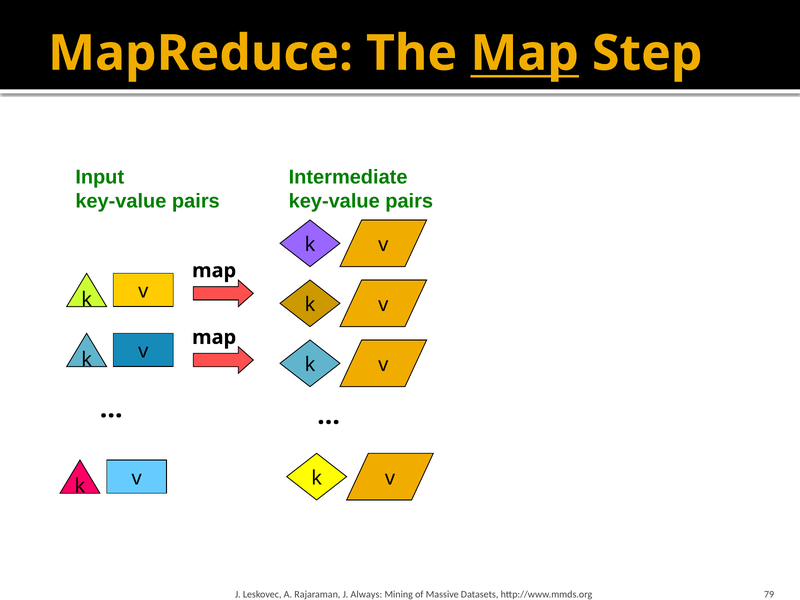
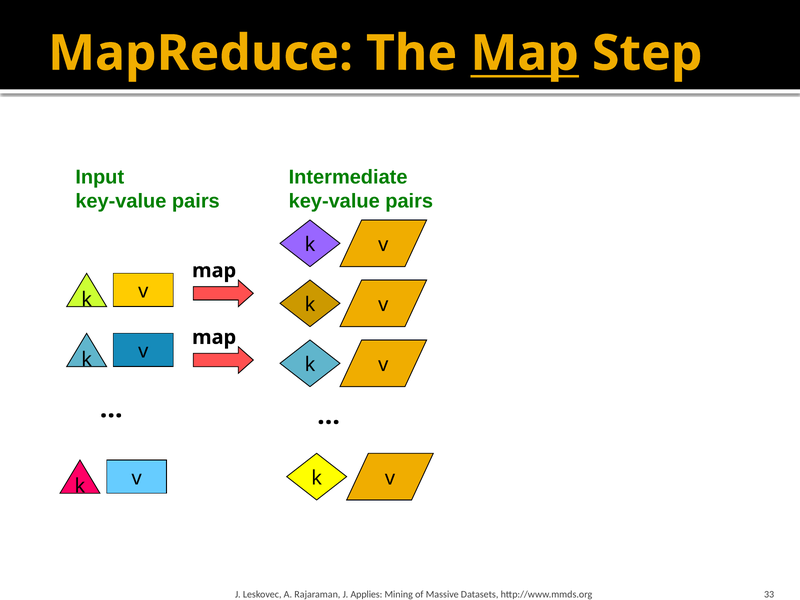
Always: Always -> Applies (366, 595)
79: 79 -> 33 (769, 595)
